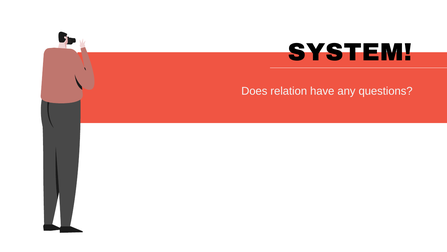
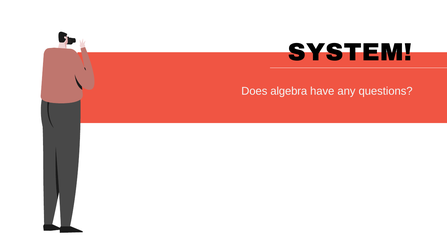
relation: relation -> algebra (289, 91)
